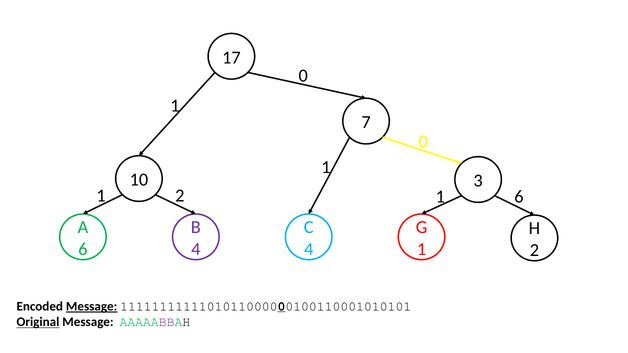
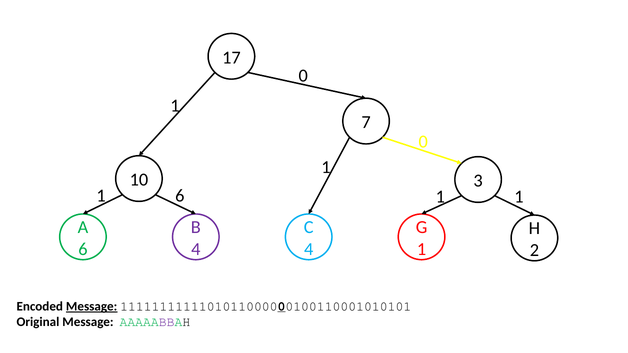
1 2: 2 -> 6 (180, 196)
1 6: 6 -> 1 (519, 197)
Original underline: present -> none (38, 322)
